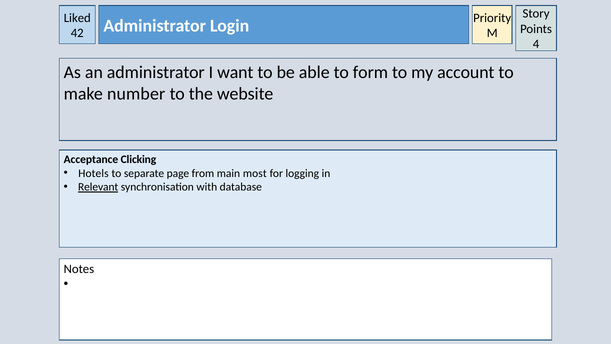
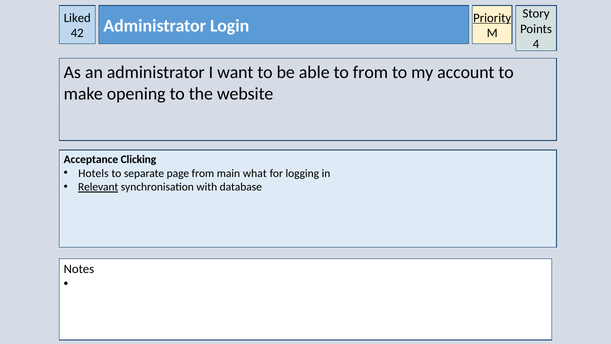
Priority underline: none -> present (492, 18)
to form: form -> from (370, 72)
number: number -> opening (136, 94)
most: most -> what (255, 173)
